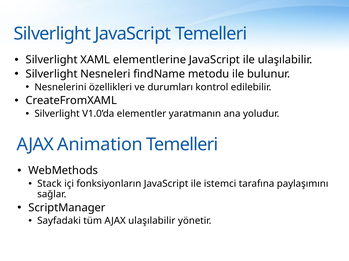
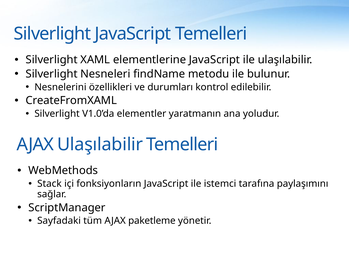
AJAX Animation: Animation -> Ulaşılabilir (100, 145)
AJAX ulaşılabilir: ulaşılabilir -> paketleme (152, 221)
